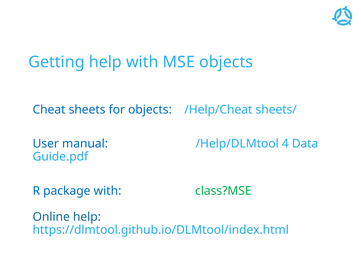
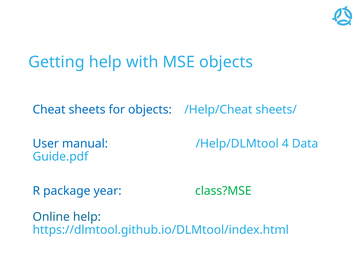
package with: with -> year (108, 191)
